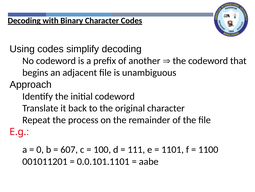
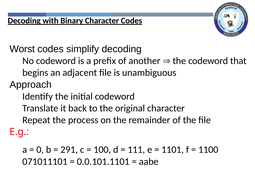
Using: Using -> Worst (22, 49)
607: 607 -> 291 (69, 149)
001011201: 001011201 -> 071011101 (45, 161)
